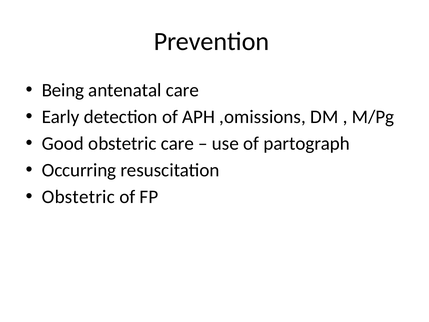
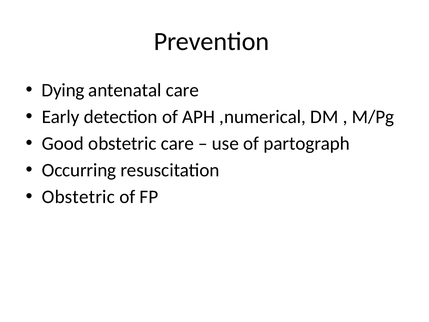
Being: Being -> Dying (63, 90)
,omissions: ,omissions -> ,numerical (263, 117)
